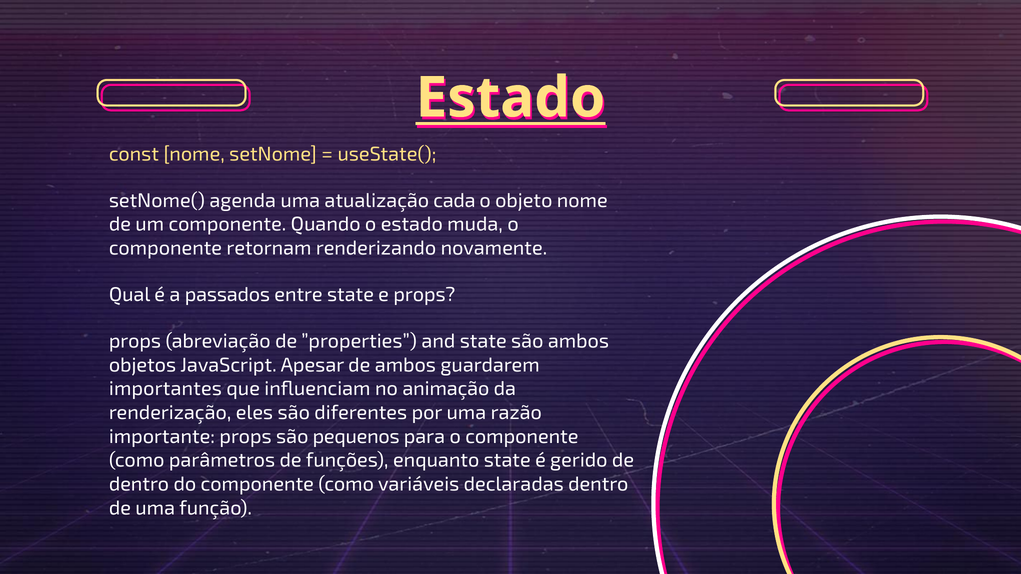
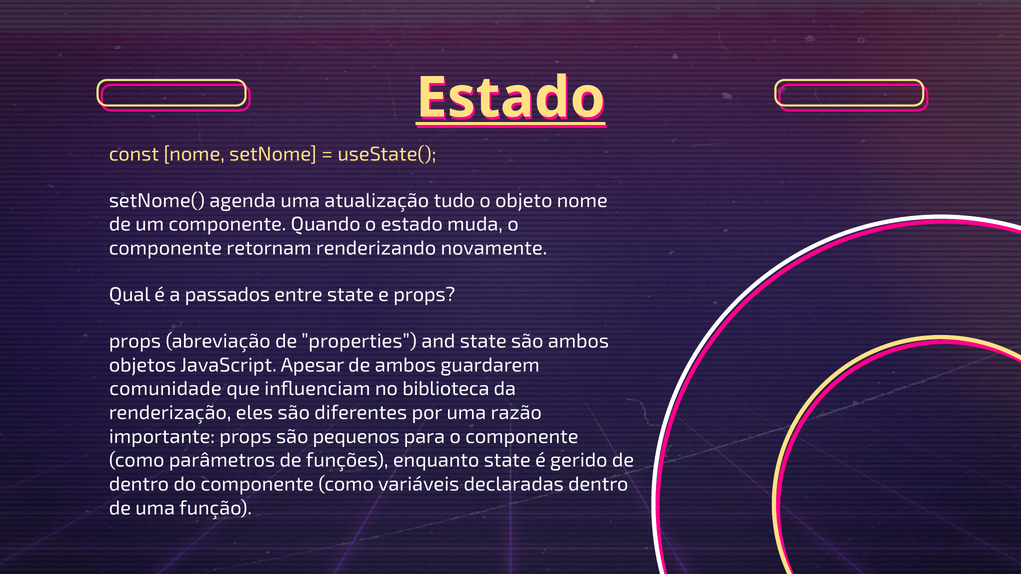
cada: cada -> tudo (454, 201)
importantes: importantes -> comunidade (165, 389)
animação: animação -> biblioteca (446, 389)
